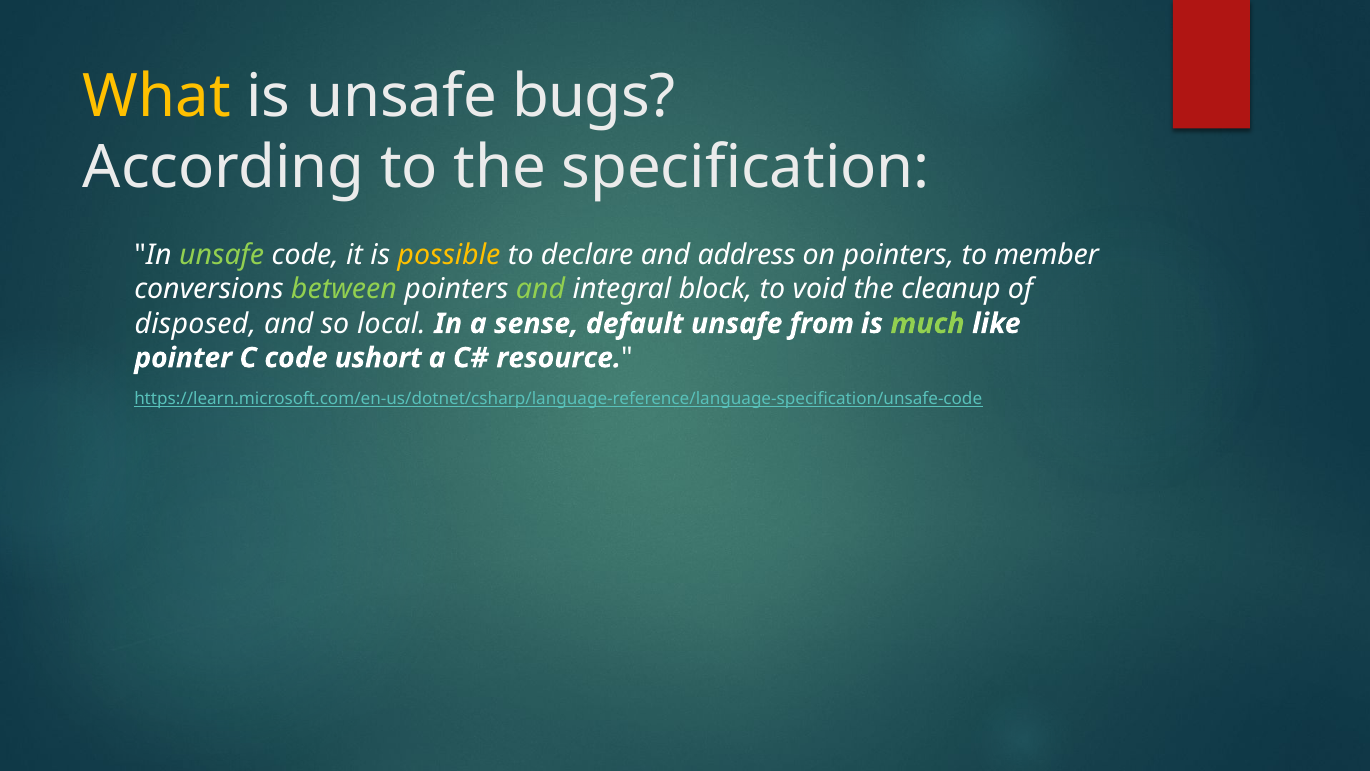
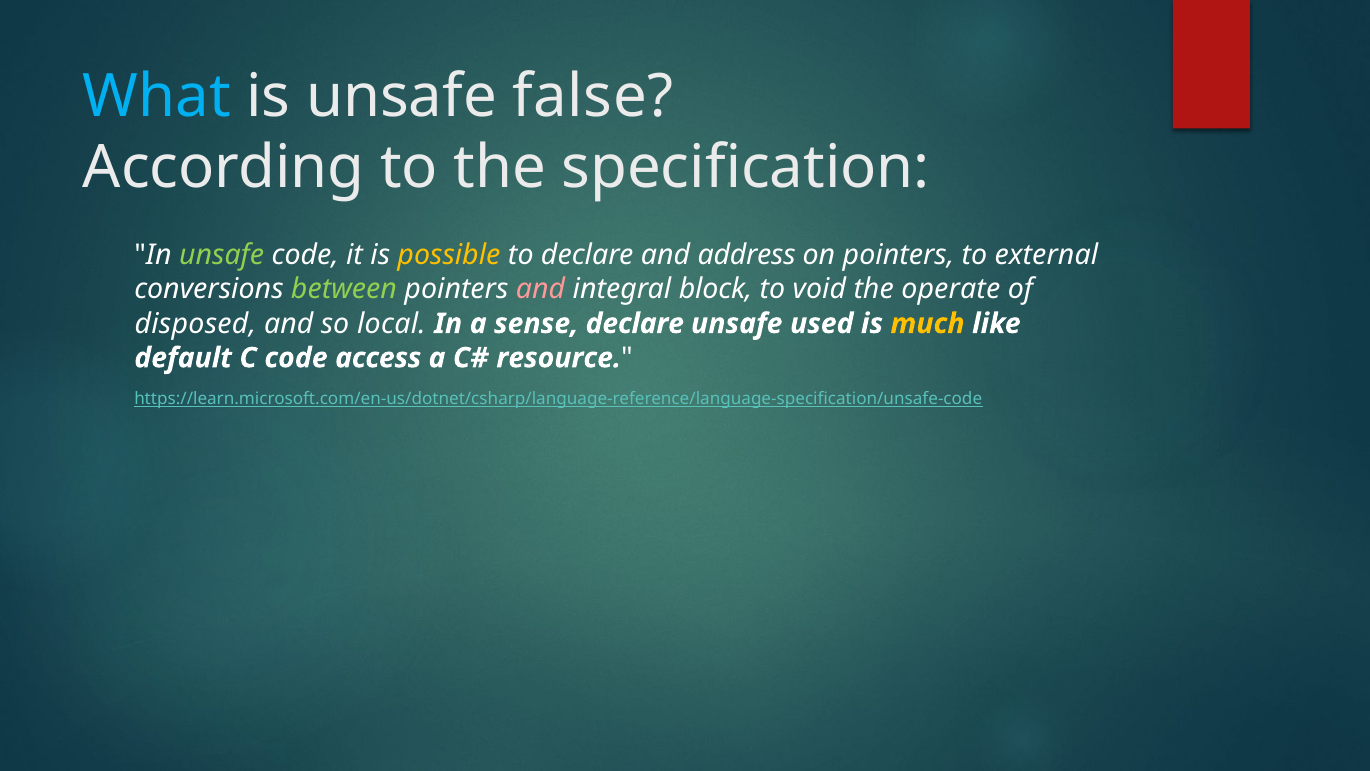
What colour: yellow -> light blue (157, 96)
bugs: bugs -> false (593, 96)
member: member -> external (1046, 255)
and colour: light green -> pink (541, 289)
cleanup: cleanup -> operate (951, 289)
sense default: default -> declare (635, 323)
from: from -> used (822, 323)
much colour: light green -> yellow (928, 323)
pointer: pointer -> default (183, 358)
ushort: ushort -> access (378, 358)
